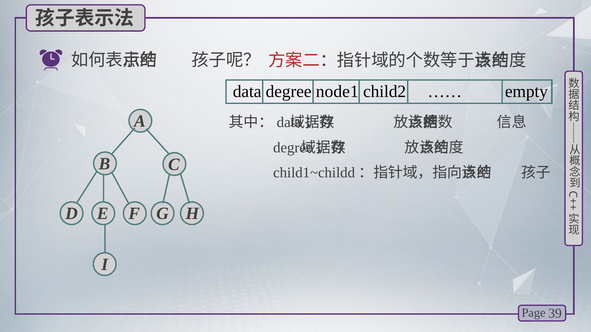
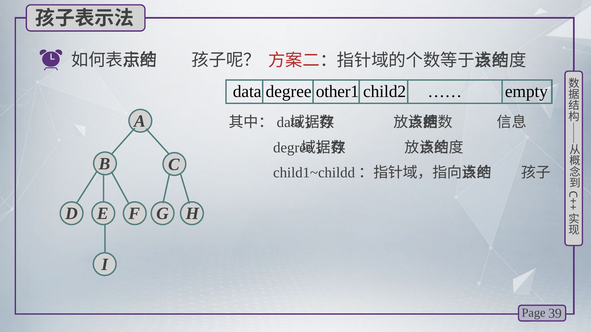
node1: node1 -> other1 (337, 92)
